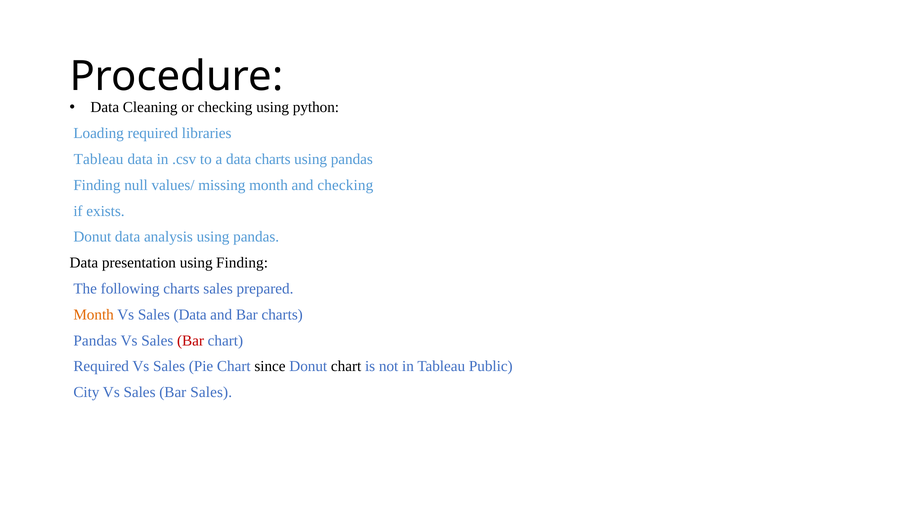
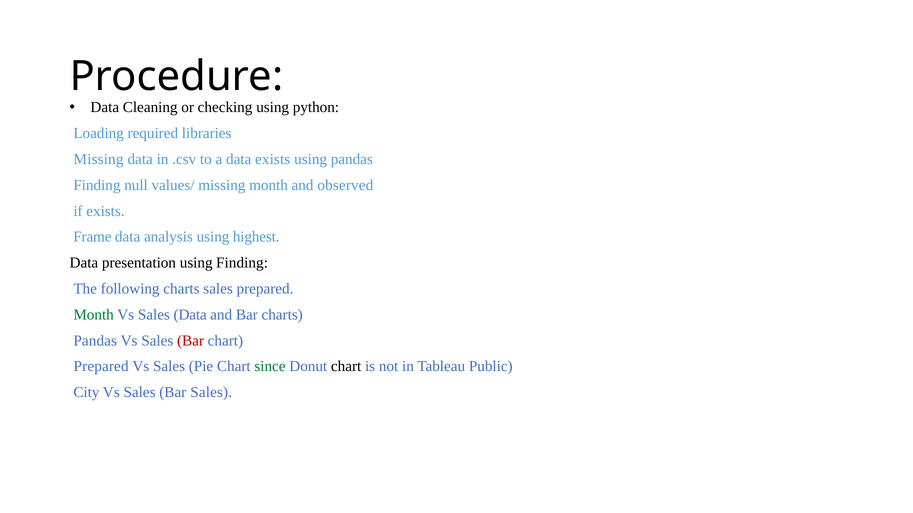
Tableau: Tableau -> Missing (99, 159)
data charts: charts -> exists (273, 159)
and checking: checking -> observed (345, 185)
Donut: Donut -> Frame (92, 237)
analysis using pandas: pandas -> highest (256, 237)
Month colour: orange -> green (94, 315)
Required: Required -> Prepared (101, 367)
since colour: black -> green (270, 367)
